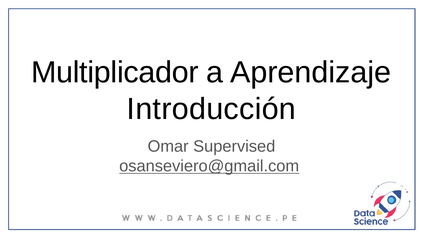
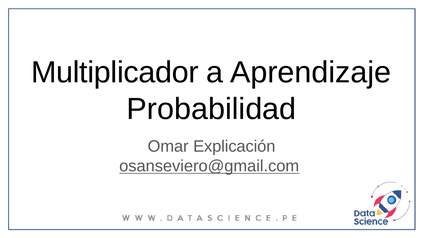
Introducción: Introducción -> Probabilidad (211, 109)
Supervised: Supervised -> Explicación (234, 146)
